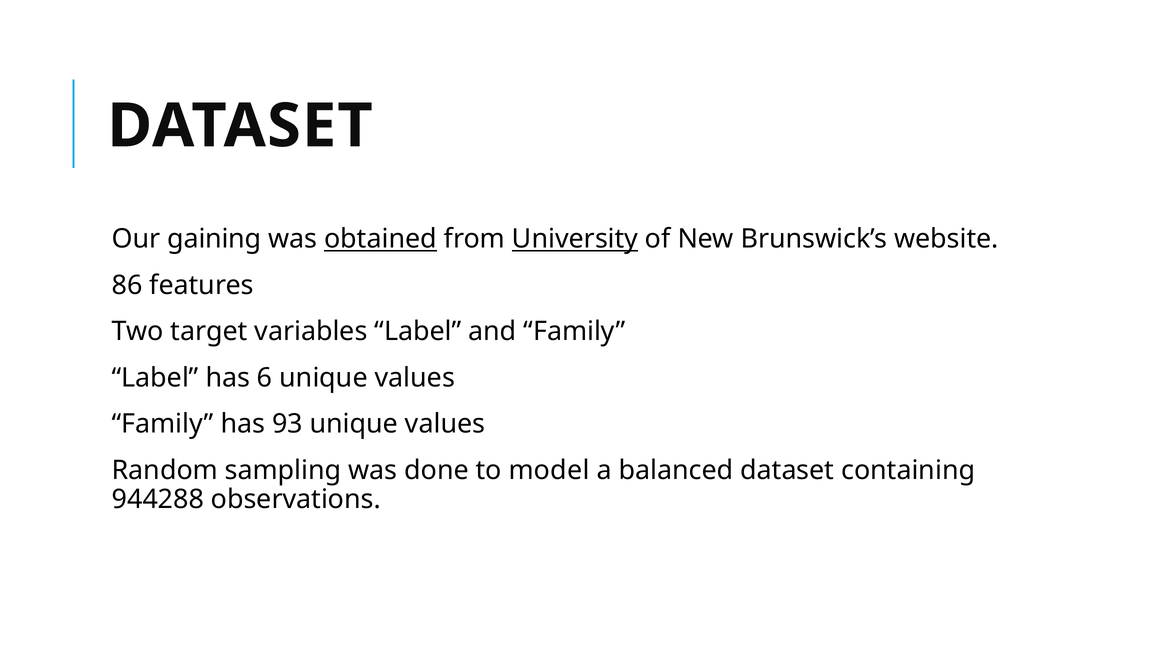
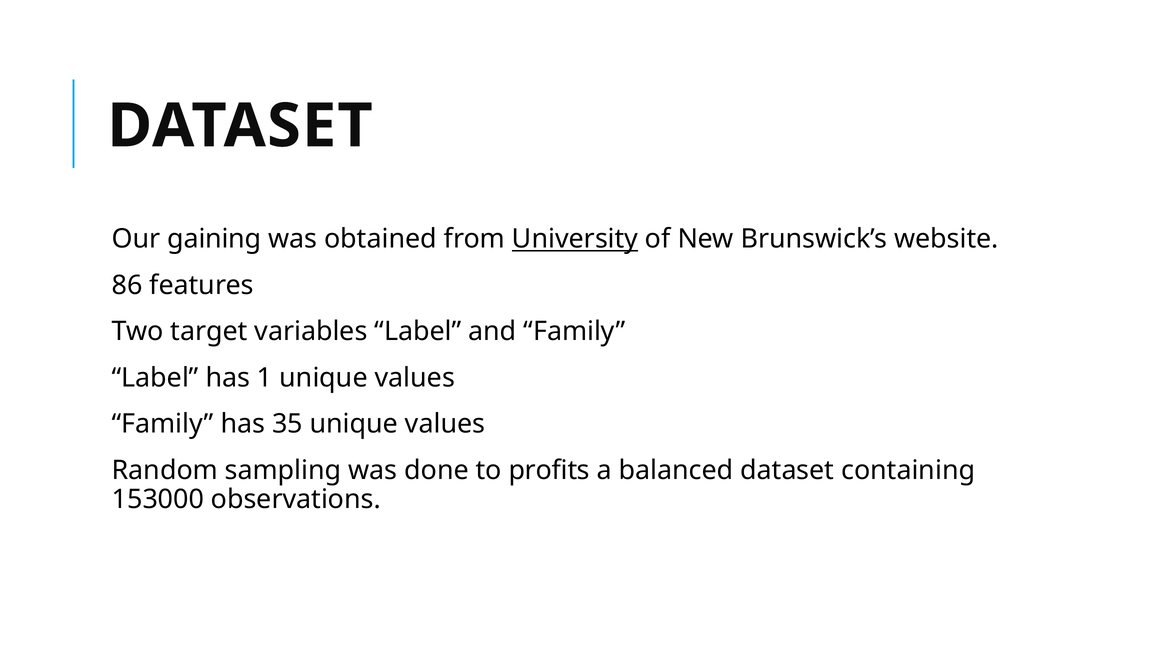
obtained underline: present -> none (381, 239)
6: 6 -> 1 (265, 377)
93: 93 -> 35 (287, 424)
model: model -> profits (549, 470)
944288: 944288 -> 153000 (158, 499)
